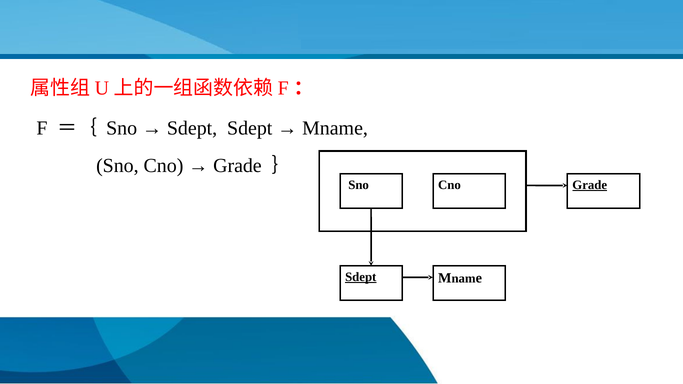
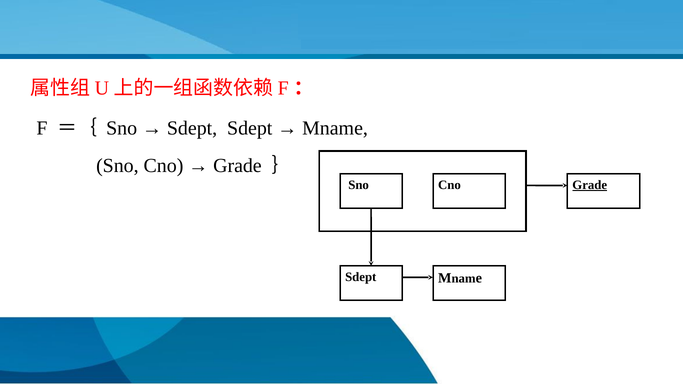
Sdept underline: present -> none (361, 277)
